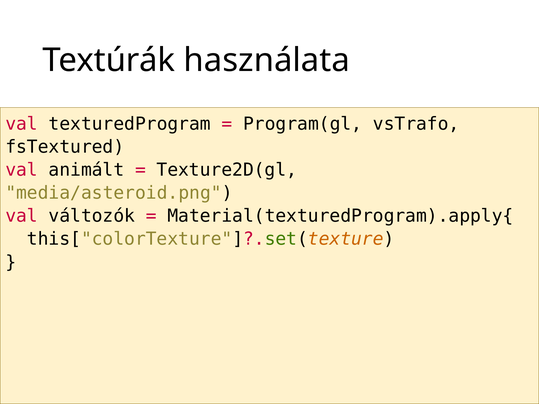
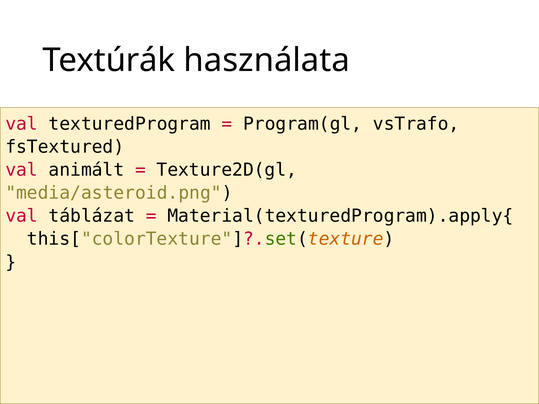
változók: változók -> táblázat (92, 216)
